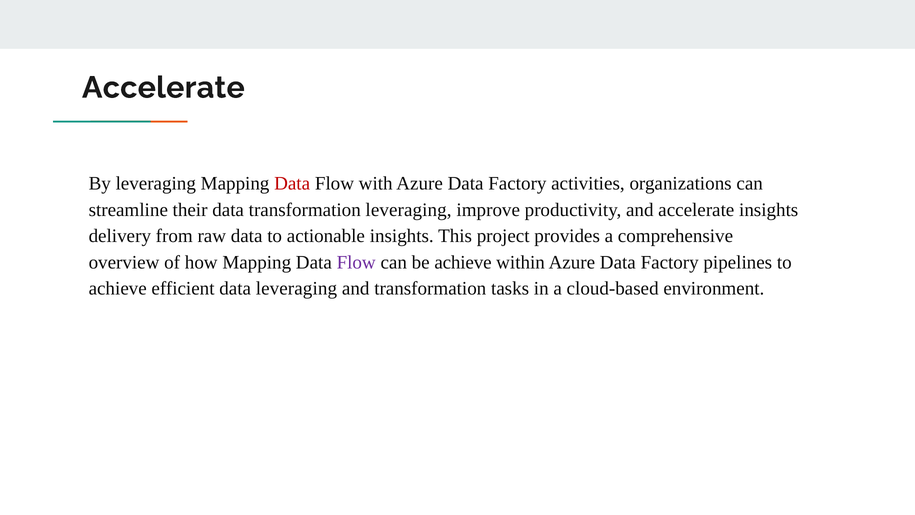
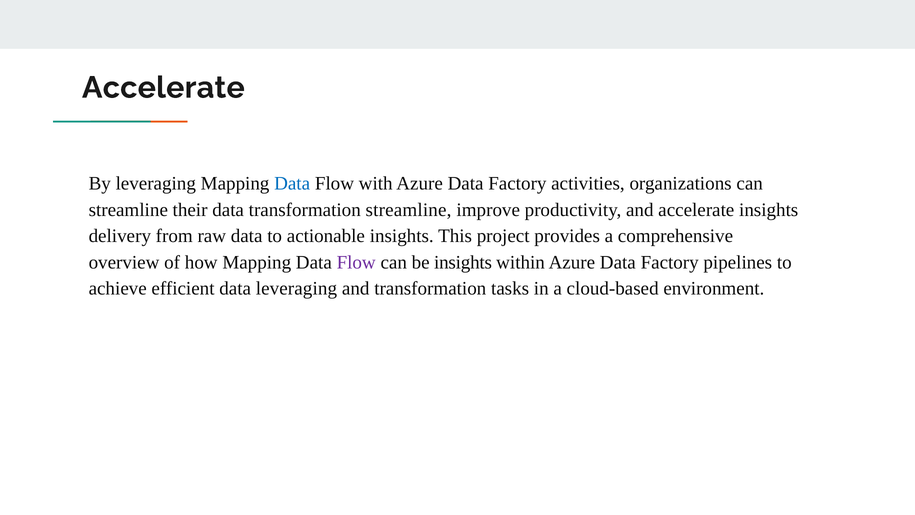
Data colour: red -> blue (292, 183)
transformation leveraging: leveraging -> streamline (409, 210)
be achieve: achieve -> insights (463, 262)
